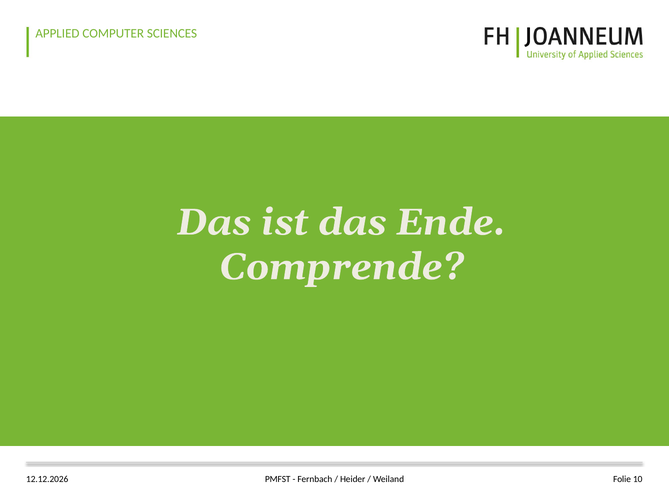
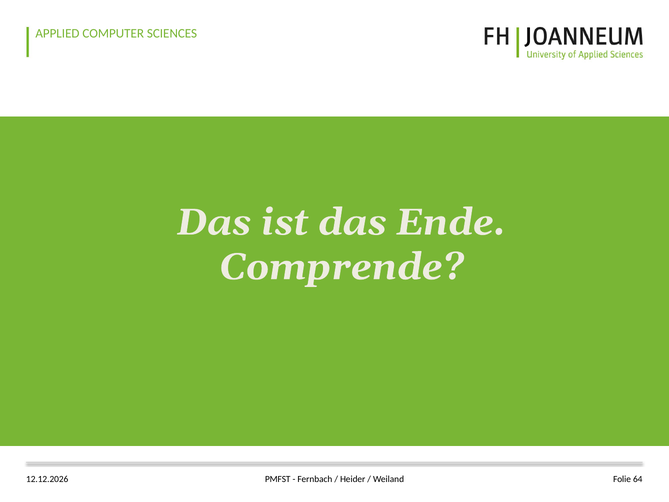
10: 10 -> 64 (638, 479)
